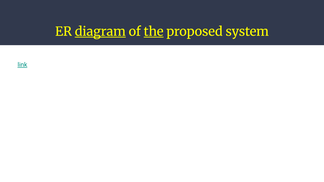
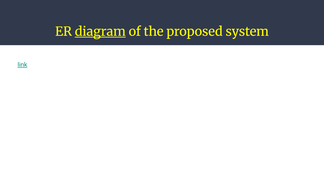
the underline: present -> none (154, 32)
